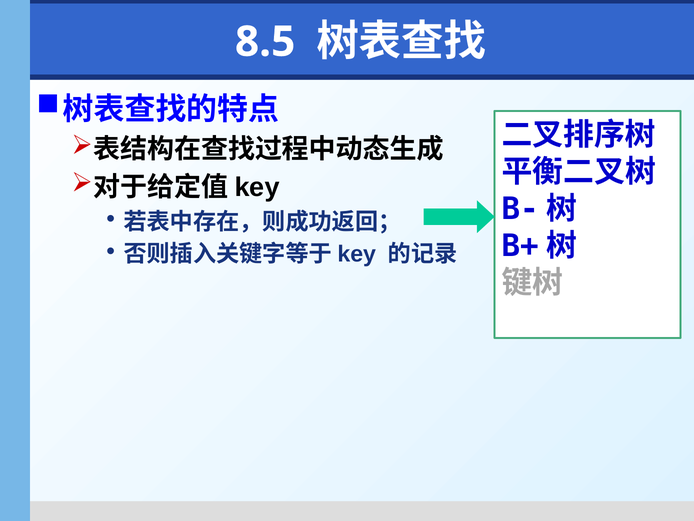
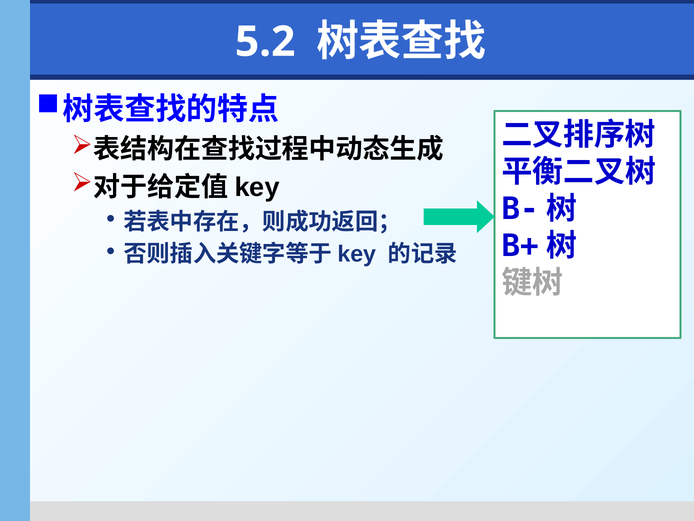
8.5: 8.5 -> 5.2 (265, 42)
